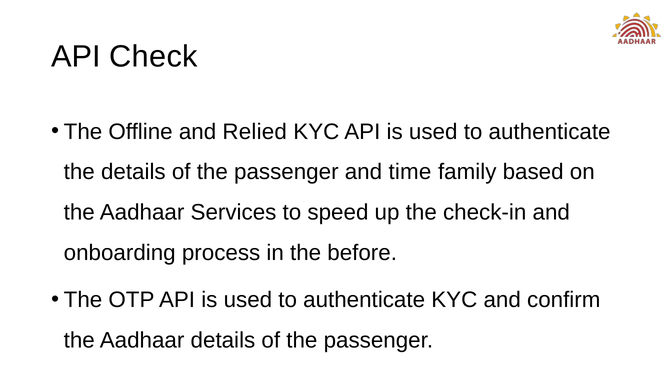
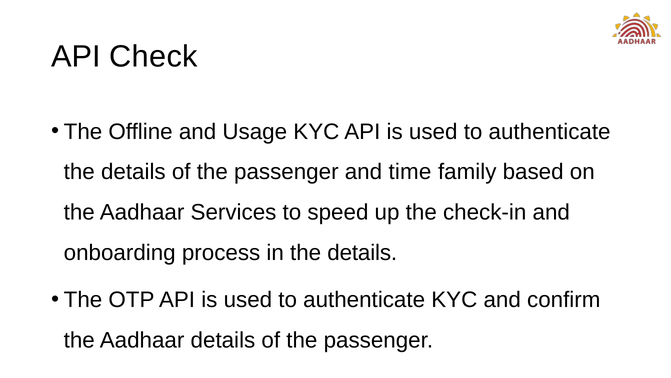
Relied: Relied -> Usage (255, 131)
in the before: before -> details (362, 252)
